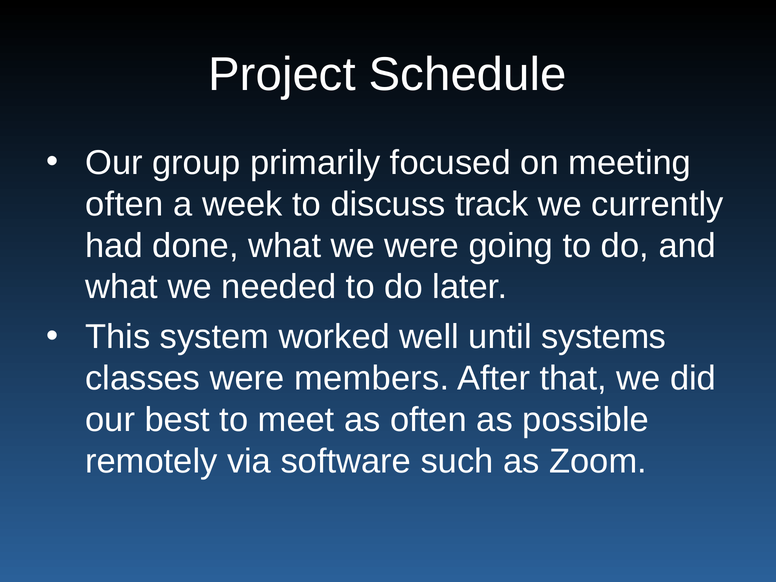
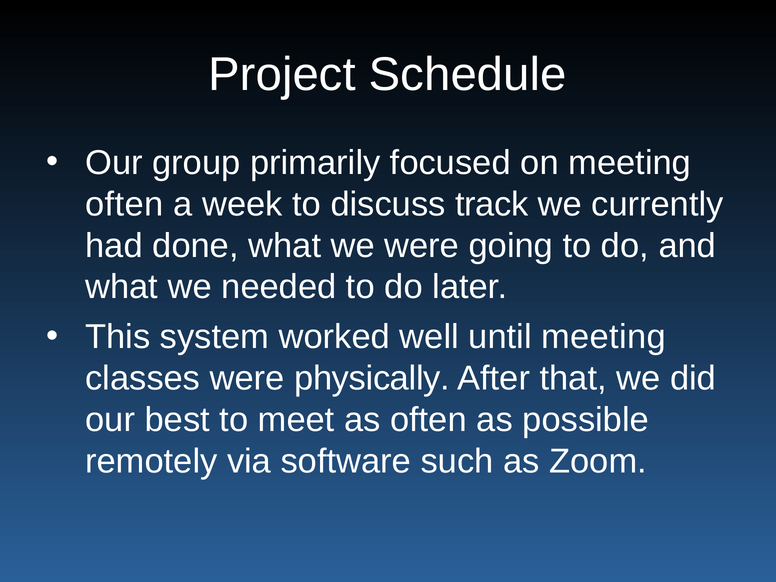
until systems: systems -> meeting (604, 337)
members: members -> physically (372, 378)
